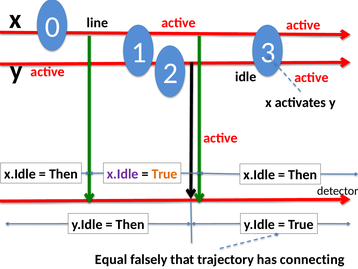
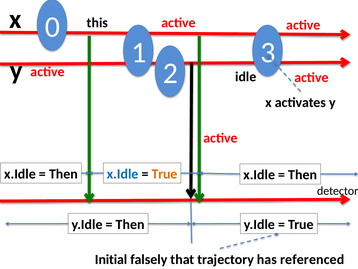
line: line -> this (97, 23)
x.Idle colour: purple -> blue (123, 174)
Equal: Equal -> Initial (111, 259)
connecting: connecting -> referenced (312, 259)
